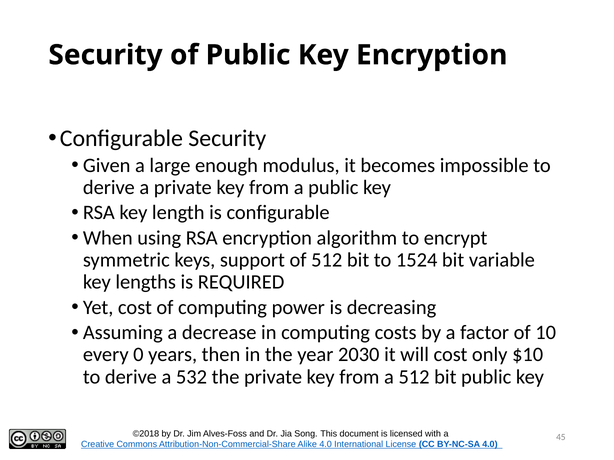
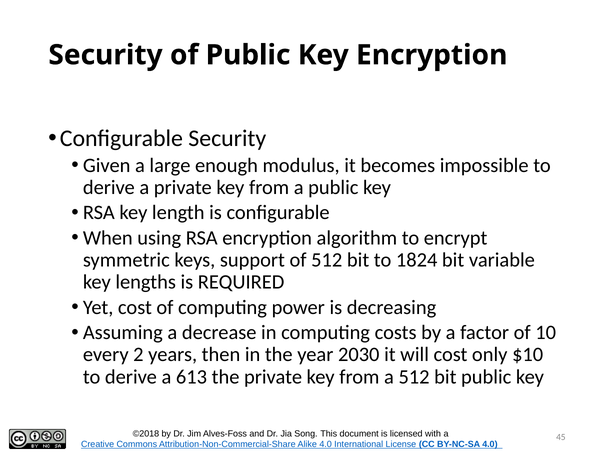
1524: 1524 -> 1824 (417, 260)
0: 0 -> 2 (138, 355)
532: 532 -> 613 (191, 377)
